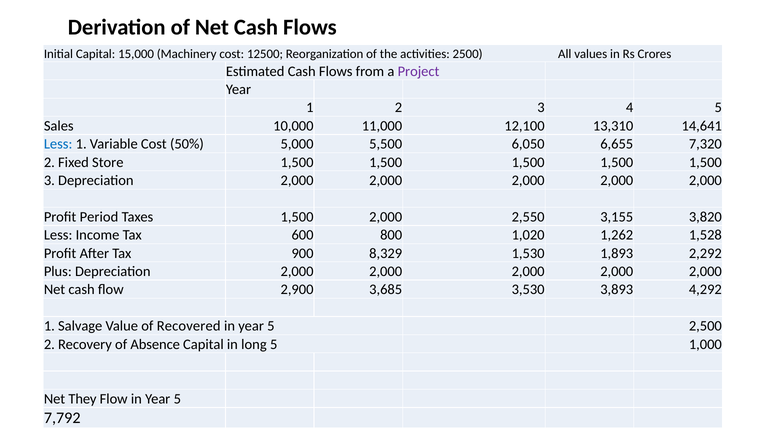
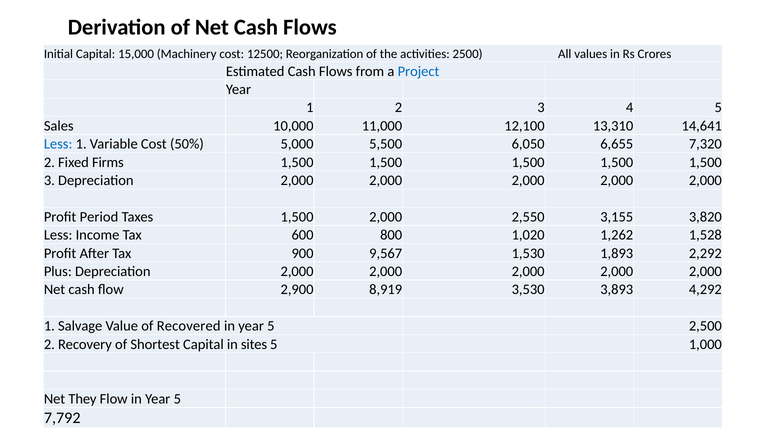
Project colour: purple -> blue (419, 71)
Store: Store -> Firms (108, 162)
8,329: 8,329 -> 9,567 (386, 253)
3,685: 3,685 -> 8,919 (386, 290)
Absence: Absence -> Shortest (155, 345)
long: long -> sites (254, 345)
